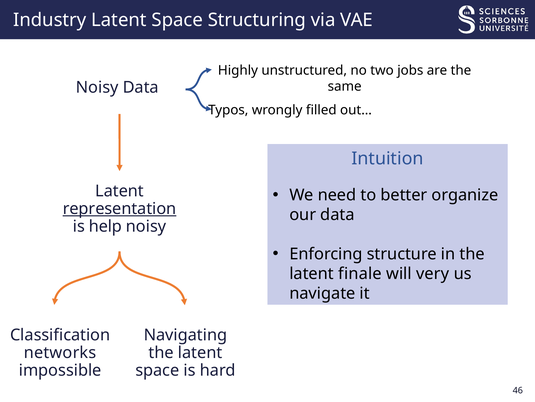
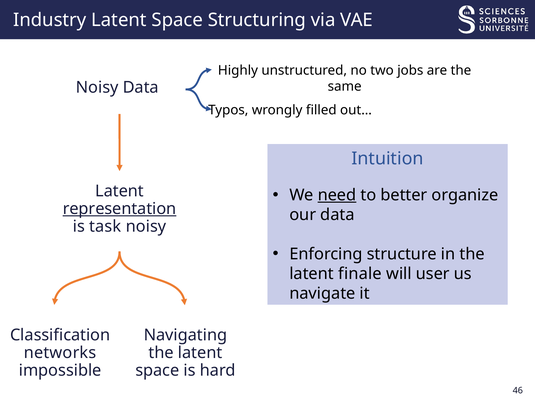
need underline: none -> present (337, 195)
help: help -> task (105, 226)
very: very -> user (433, 273)
